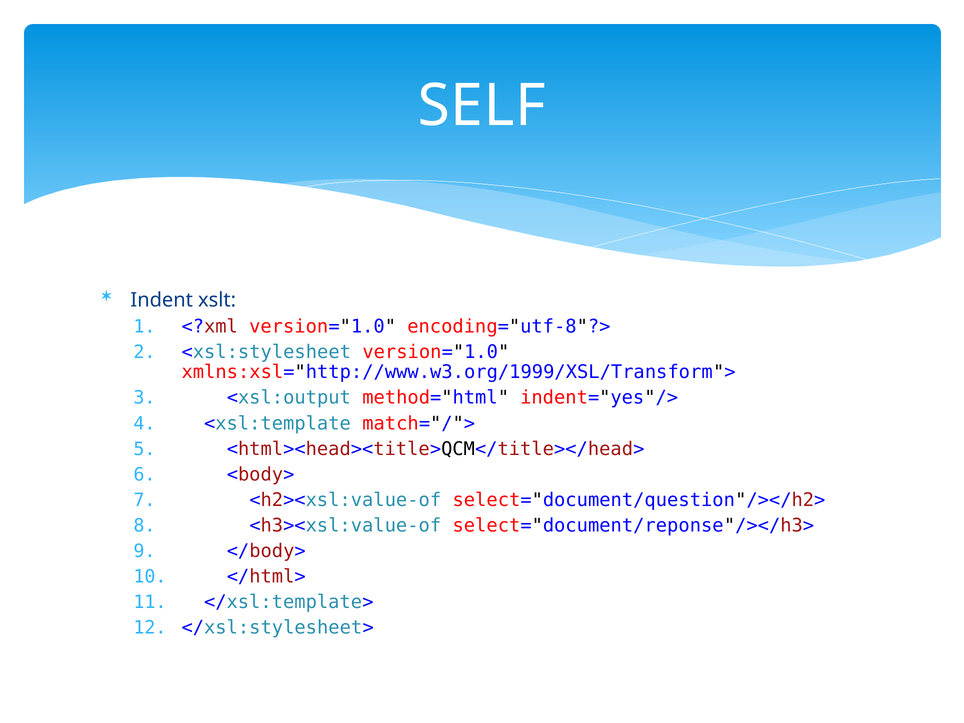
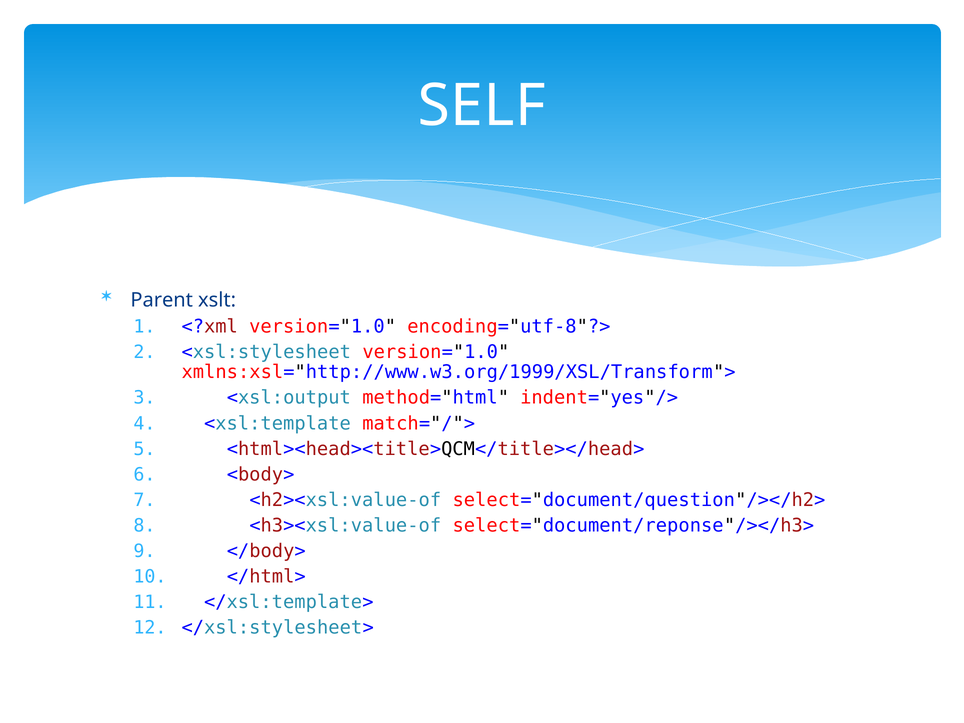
Indent: Indent -> Parent (162, 300)
